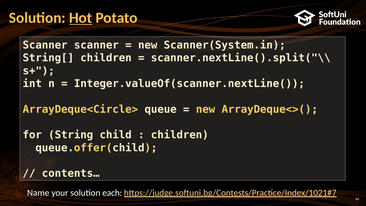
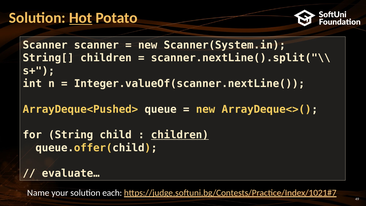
ArrayDeque<Circle>: ArrayDeque<Circle> -> ArrayDeque<Pushed> (80, 109)
children underline: none -> present (180, 135)
contents…: contents… -> evaluate… (71, 173)
